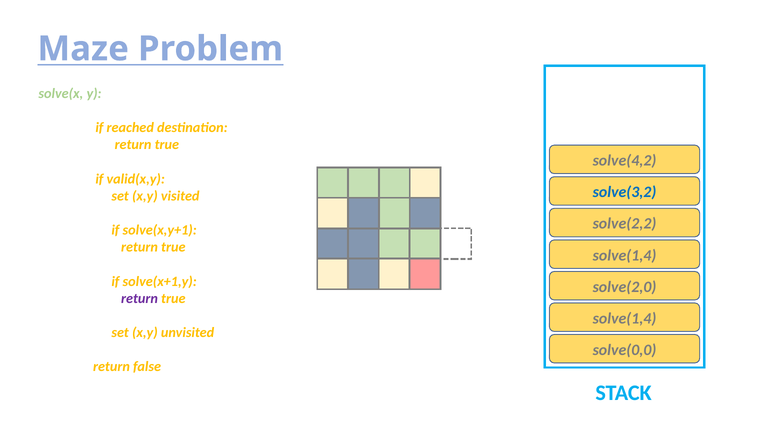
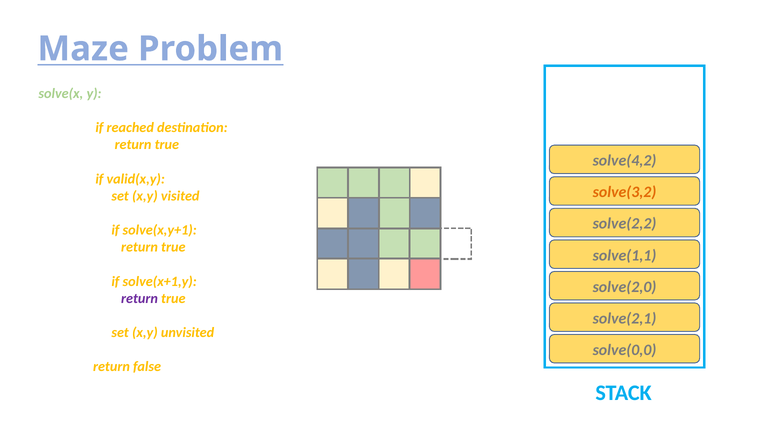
solve(3,2 colour: blue -> orange (624, 192)
solve(1,4: solve(1,4 -> solve(1,1 (624, 255)
solve(1,4: solve(1,4 -> solve(2,1 (624, 318)
